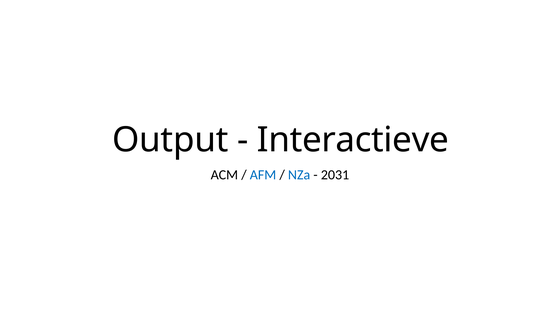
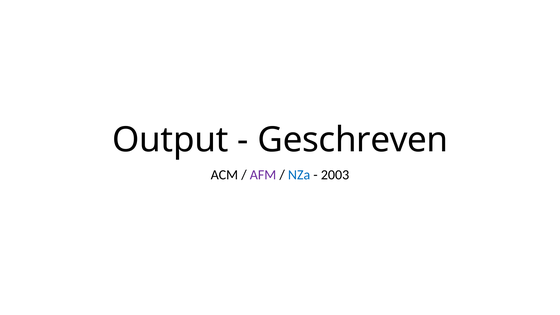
Interactieve: Interactieve -> Geschreven (353, 140)
AFM colour: blue -> purple (263, 175)
2031: 2031 -> 2003 (335, 175)
